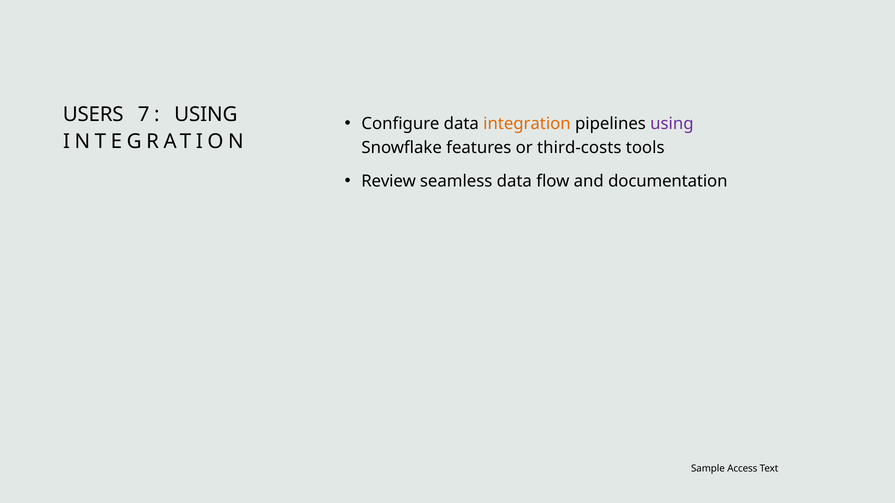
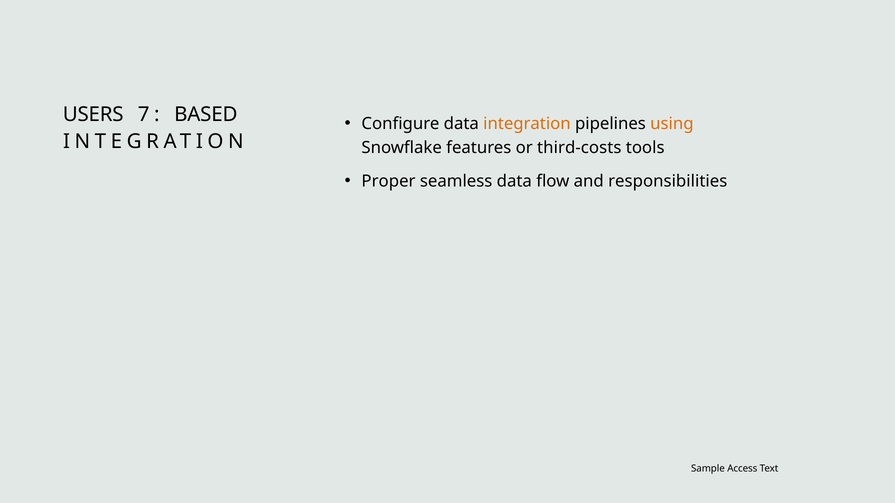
7 USING: USING -> BASED (206, 115)
using colour: purple -> orange (672, 124)
Review: Review -> Proper (389, 181)
documentation: documentation -> responsibilities (668, 181)
